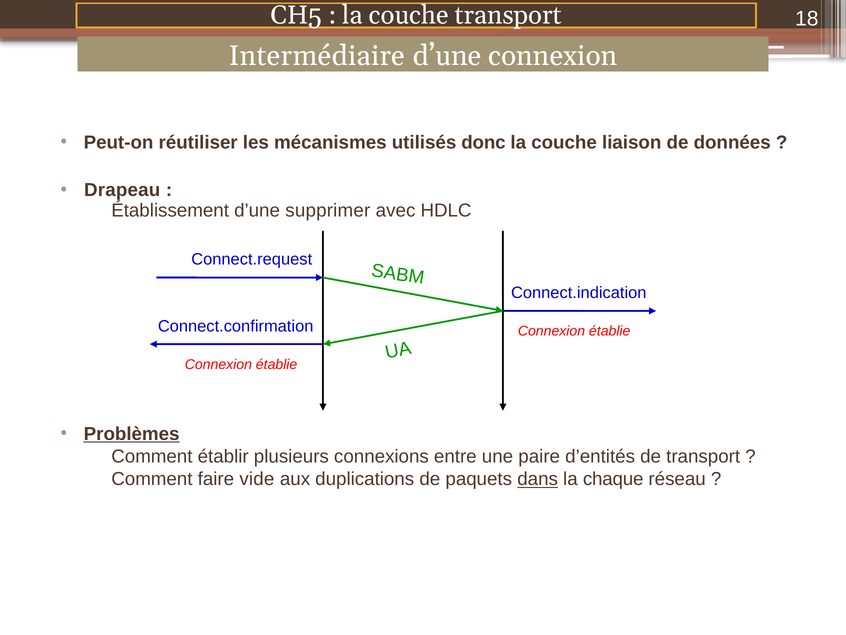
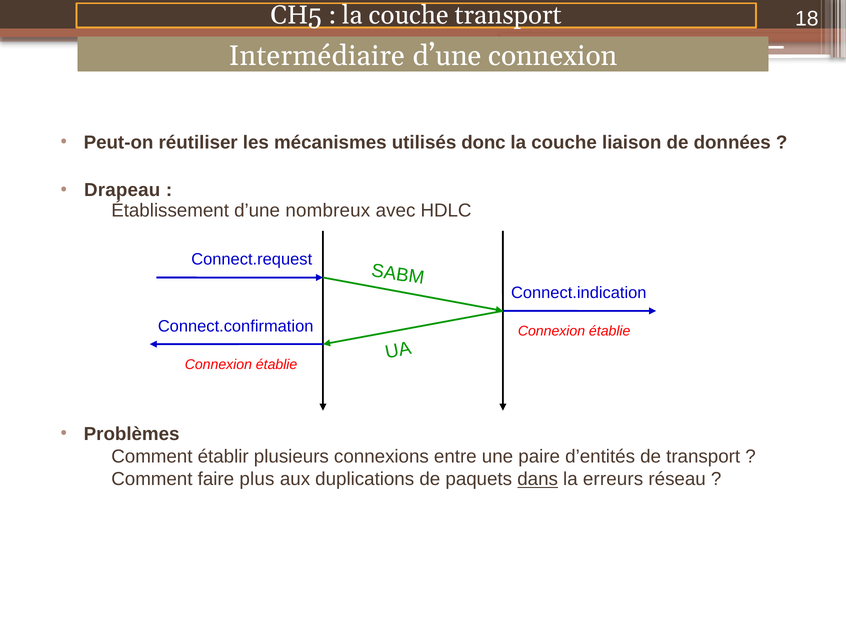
supprimer: supprimer -> nombreux (328, 210)
Problèmes underline: present -> none (132, 433)
vide: vide -> plus (257, 479)
chaque: chaque -> erreurs (613, 479)
